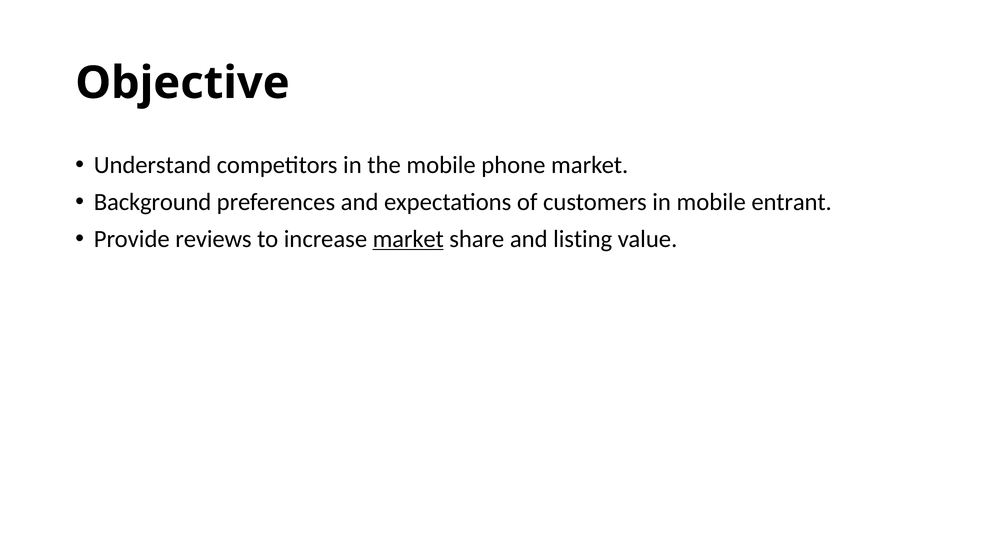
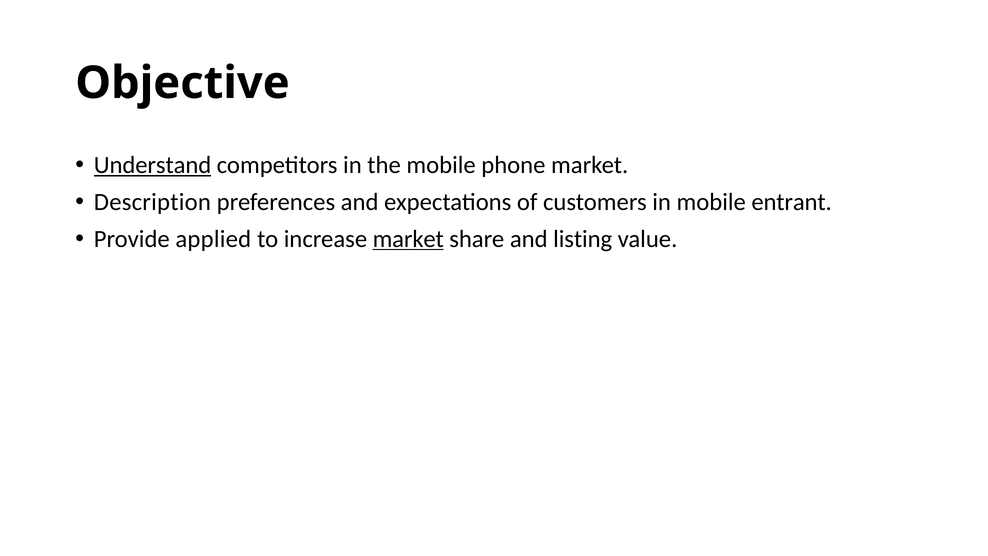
Understand underline: none -> present (153, 165)
Background: Background -> Description (152, 202)
reviews: reviews -> applied (213, 239)
